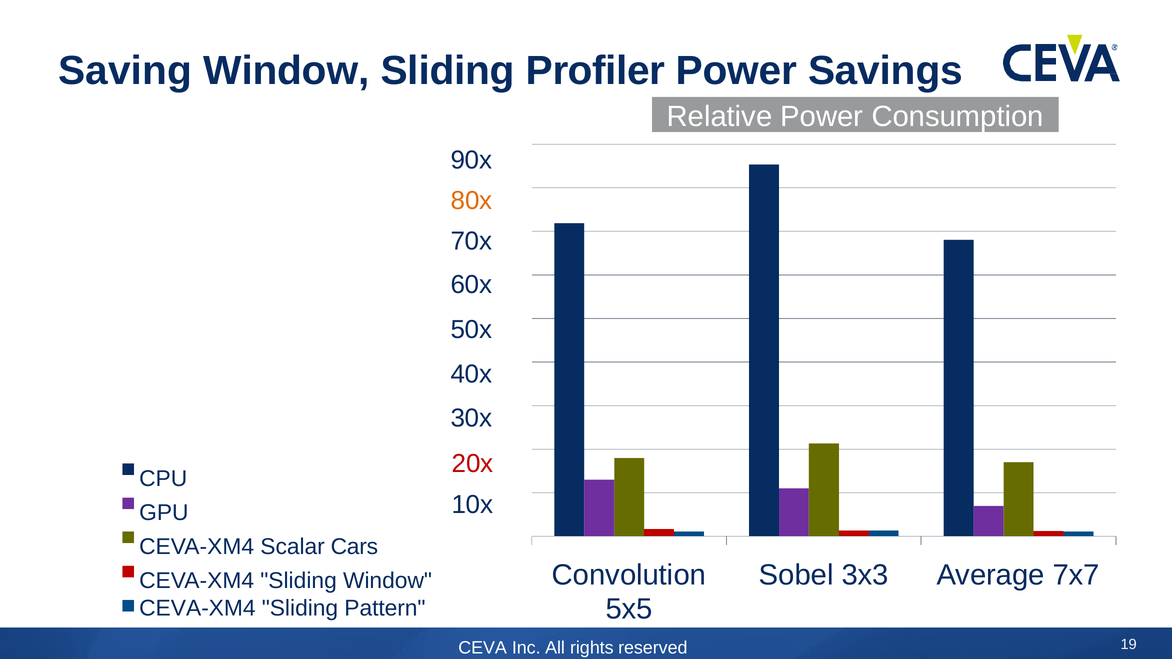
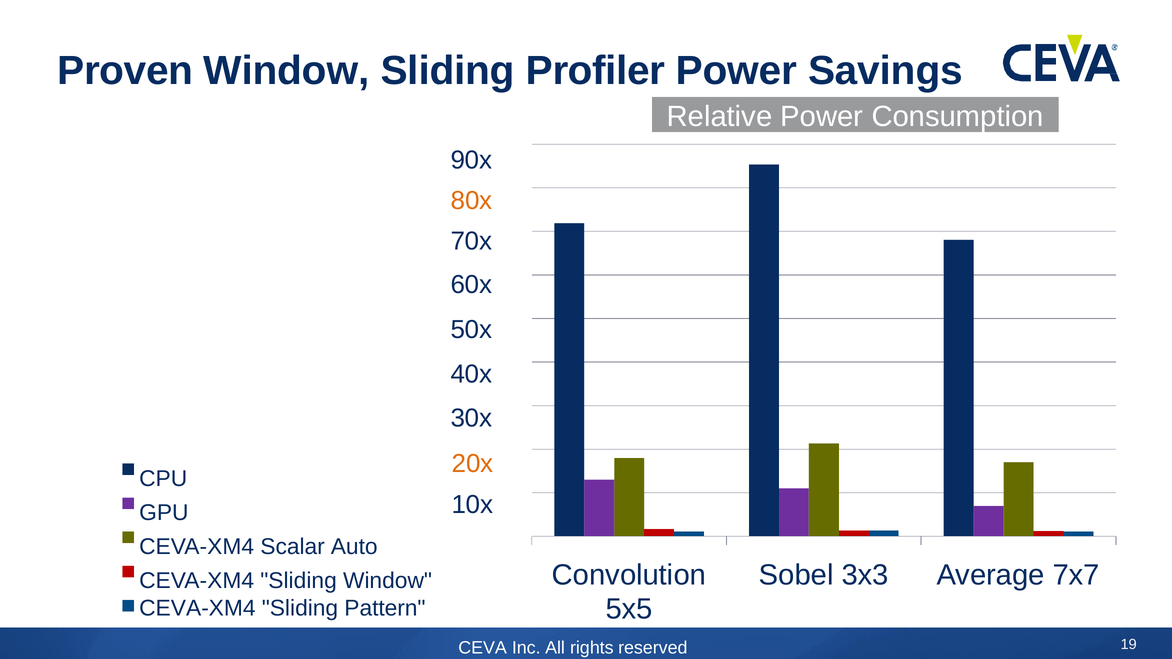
Saving: Saving -> Proven (125, 71)
20x colour: red -> orange (473, 464)
Cars: Cars -> Auto (354, 547)
